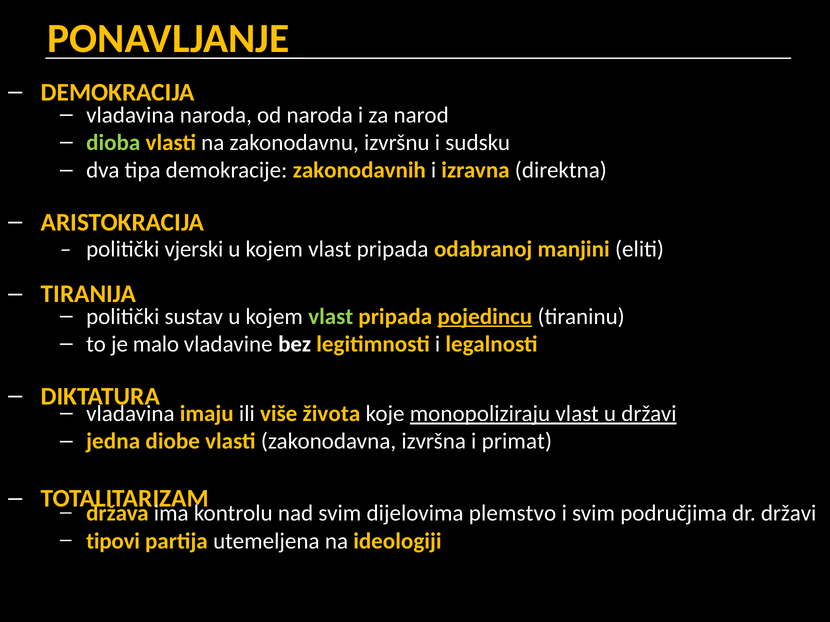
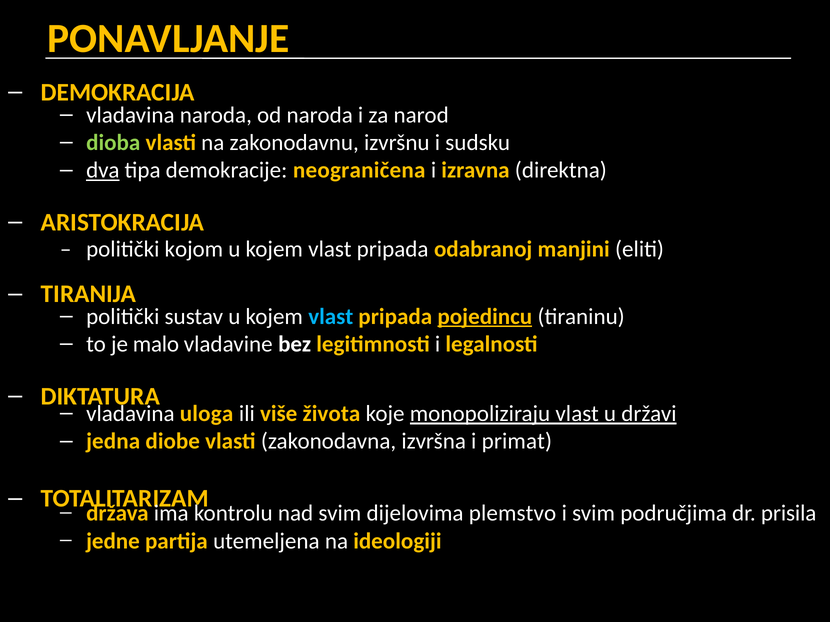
dva underline: none -> present (103, 170)
zakonodavnih: zakonodavnih -> neograničena (359, 170)
vjerski: vjerski -> kojom (194, 249)
vlast colour: light green -> light blue (331, 317)
imaju: imaju -> uloga (207, 414)
dr državi: državi -> prisila (789, 514)
tipovi: tipovi -> jedne (113, 541)
